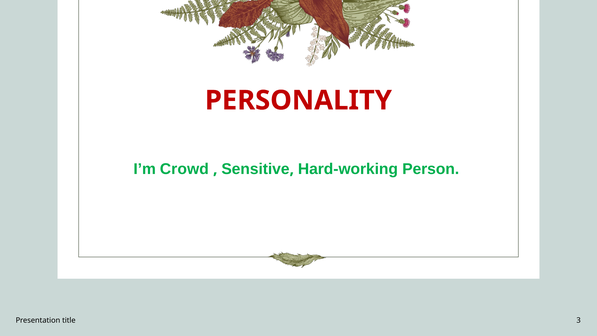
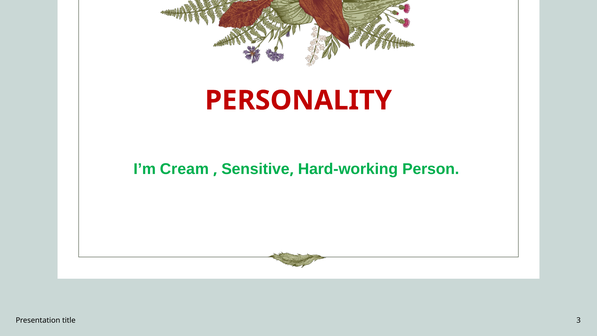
Crowd: Crowd -> Cream (184, 169)
